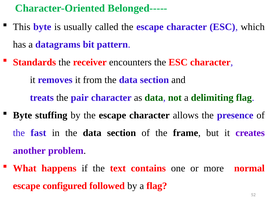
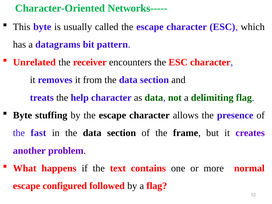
Belonged-----: Belonged----- -> Networks----- (138, 8)
Standards: Standards -> Unrelated (34, 62)
pair: pair -> help (80, 98)
